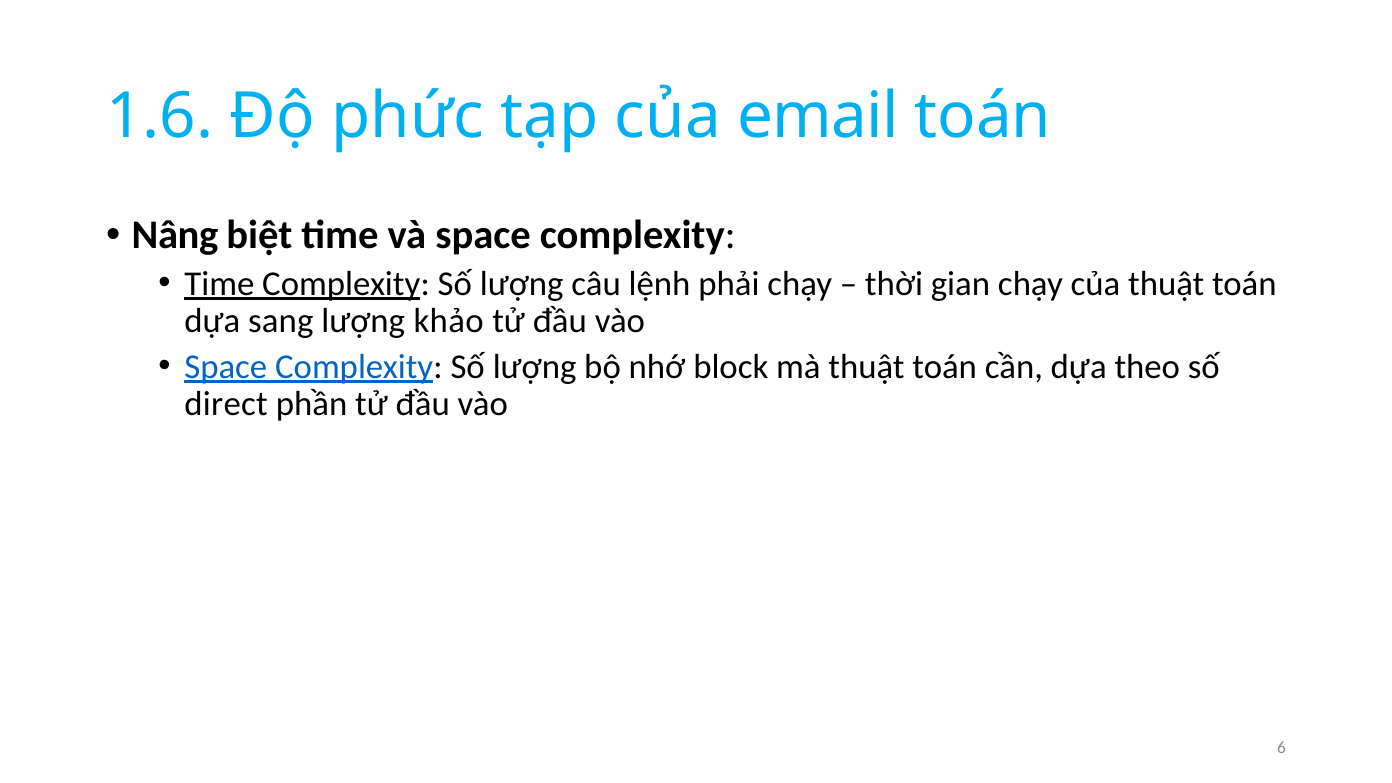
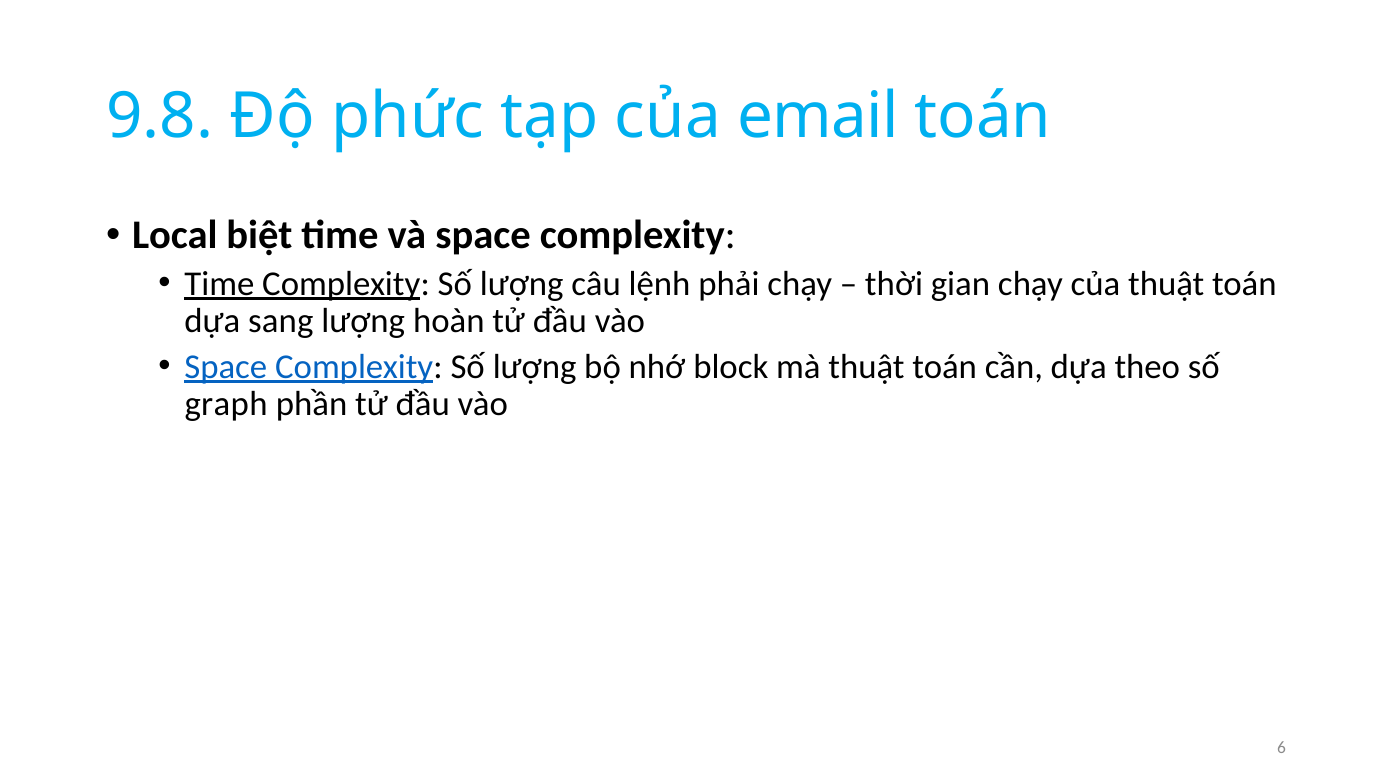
1.6: 1.6 -> 9.8 (160, 117)
Nâng: Nâng -> Local (175, 235)
khảo: khảo -> hoàn (449, 321)
direct: direct -> graph (226, 405)
